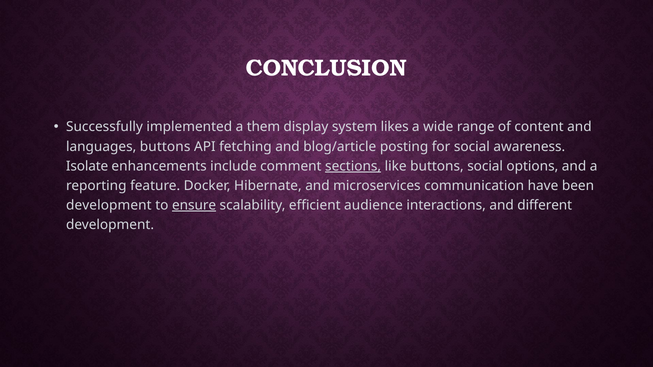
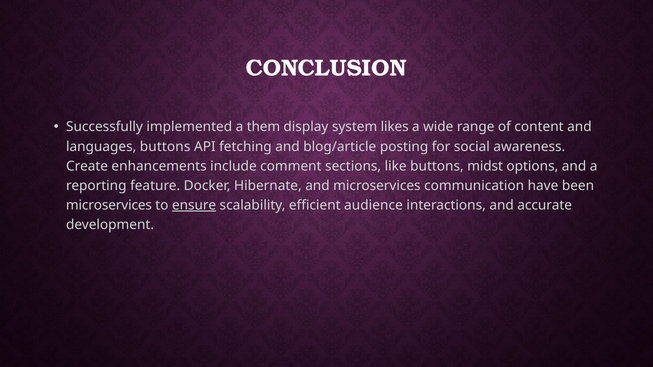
Isolate: Isolate -> Create (87, 166)
sections underline: present -> none (353, 166)
buttons social: social -> midst (485, 166)
development: development -> microservices (109, 205)
different: different -> accurate (545, 205)
